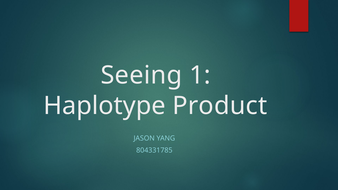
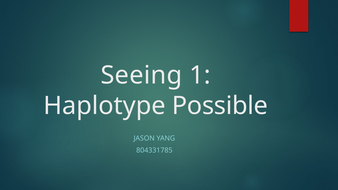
Product: Product -> Possible (220, 106)
